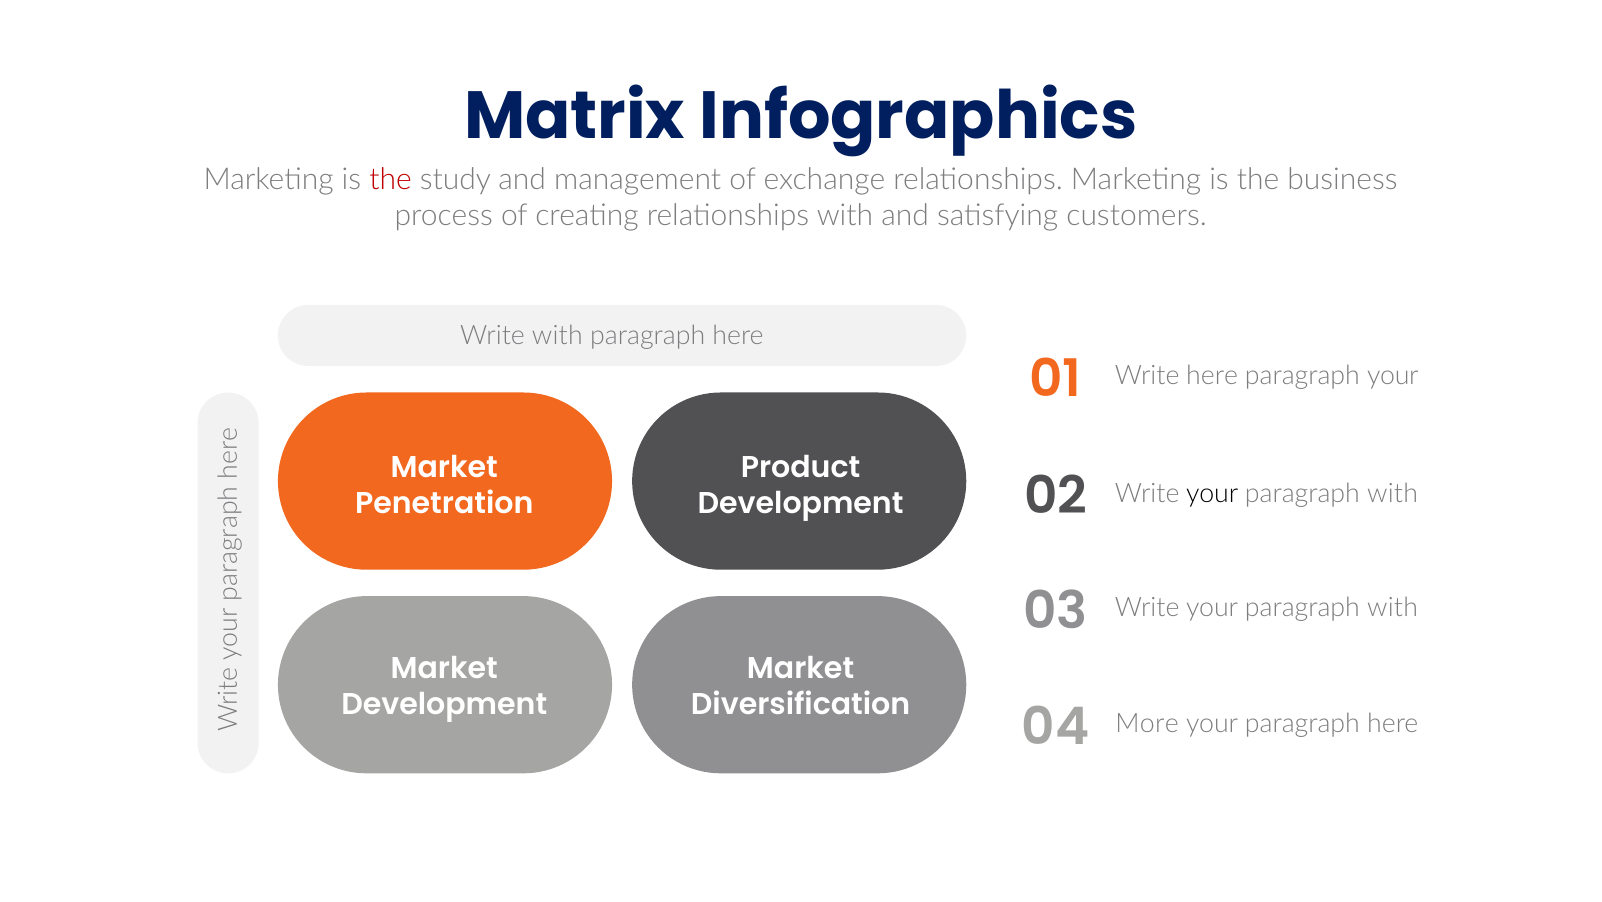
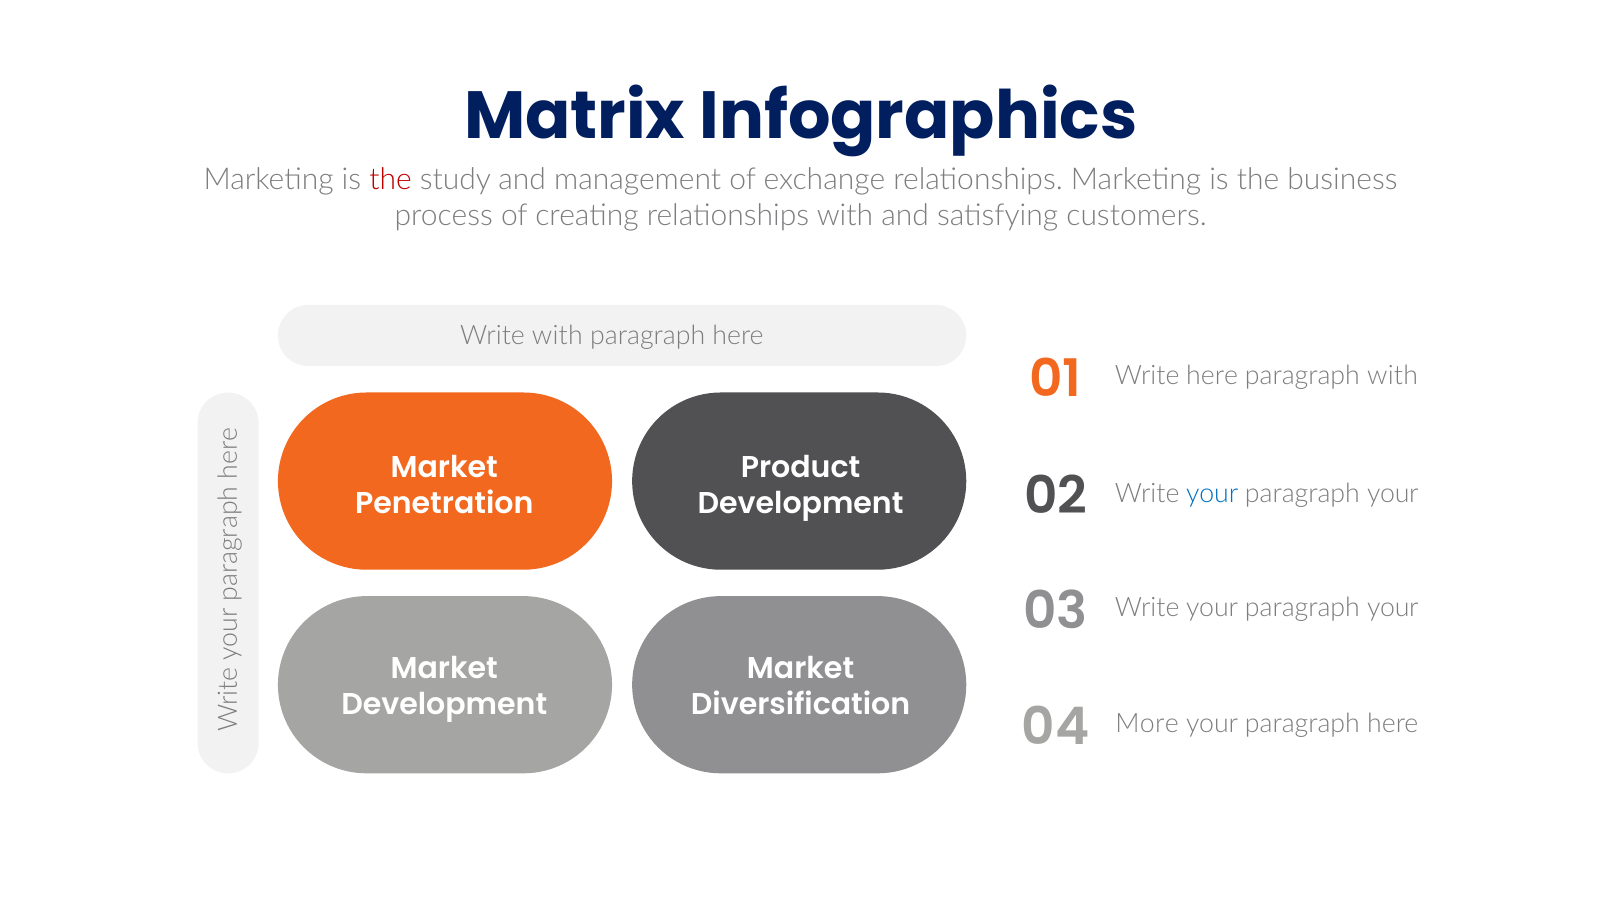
paragraph your: your -> with (1393, 376)
your colour: black -> blue (1212, 493)
with: with -> your (1393, 493)
with: with -> your (1393, 608)
